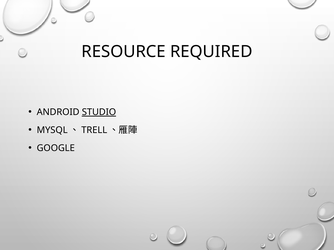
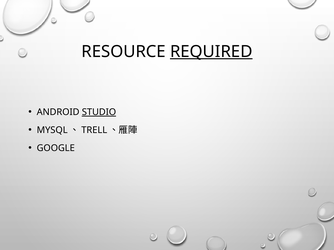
REQUIRED underline: none -> present (211, 52)
